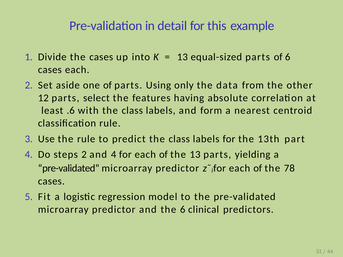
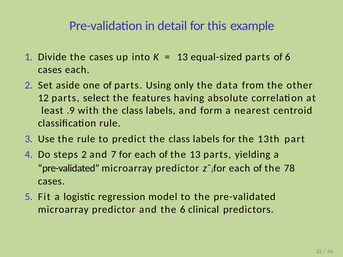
.6: .6 -> .9 (71, 111)
and 4: 4 -> 7 (114, 155)
